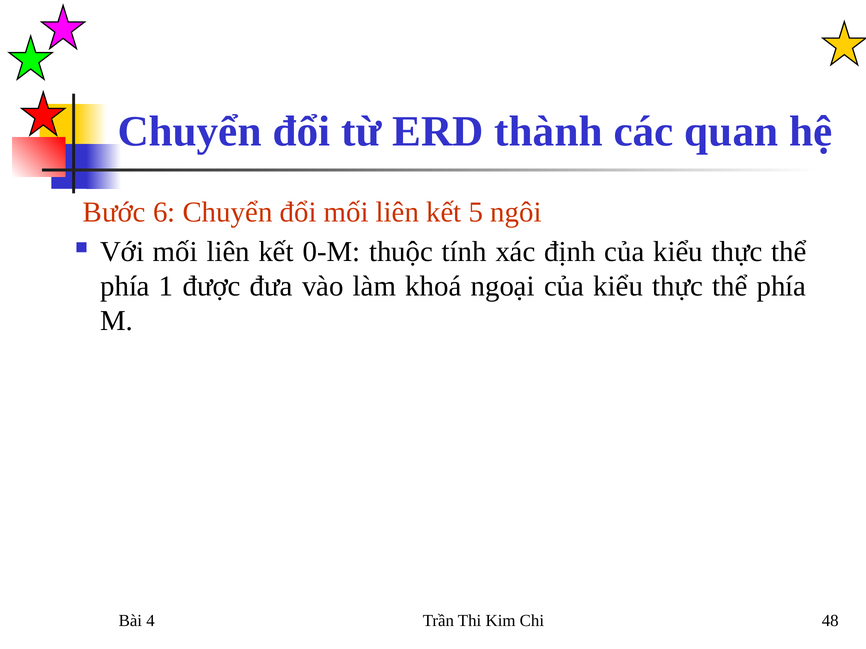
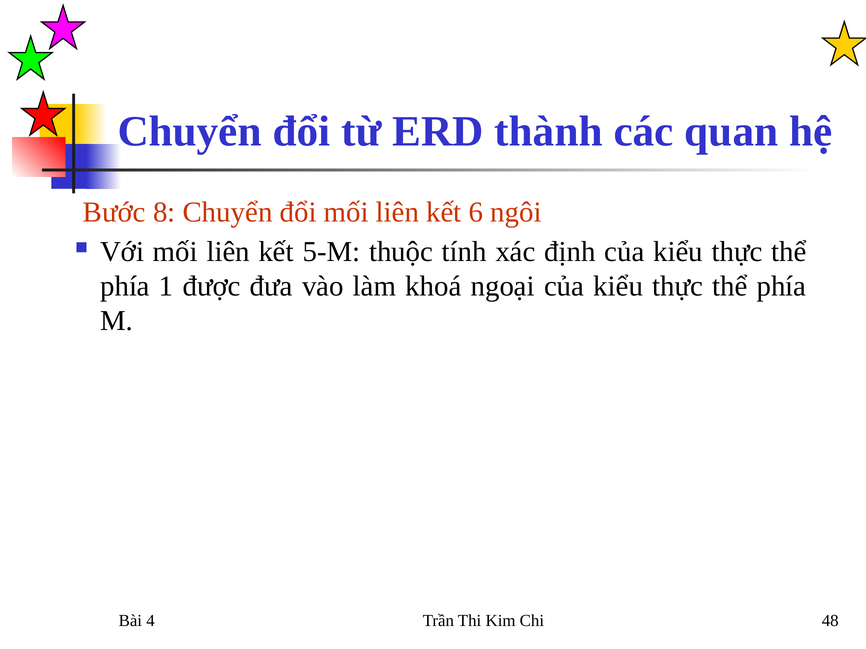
6: 6 -> 8 (164, 213)
5: 5 -> 6 (476, 213)
0-M: 0-M -> 5-M (331, 252)
